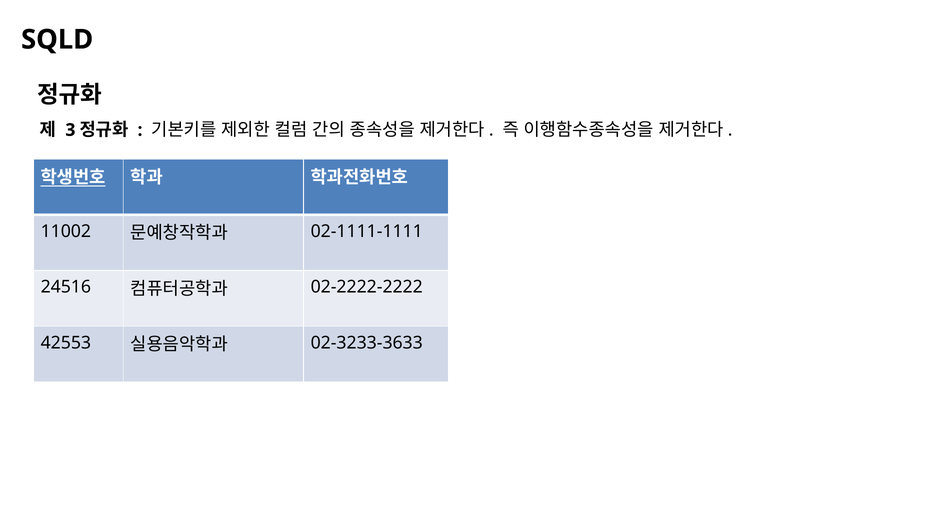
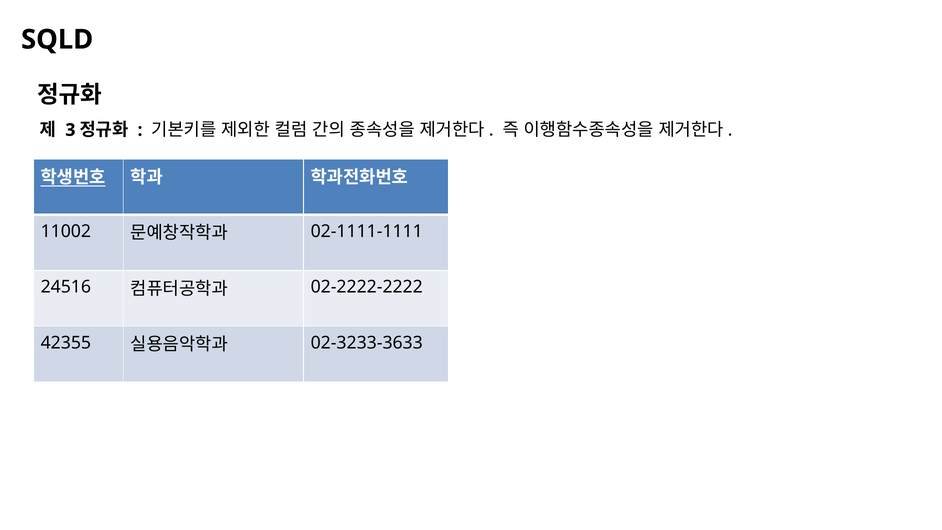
42553: 42553 -> 42355 (66, 343)
